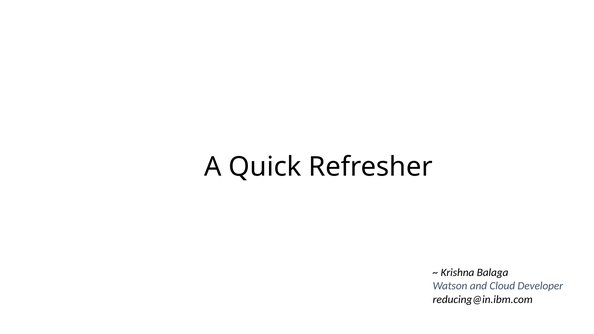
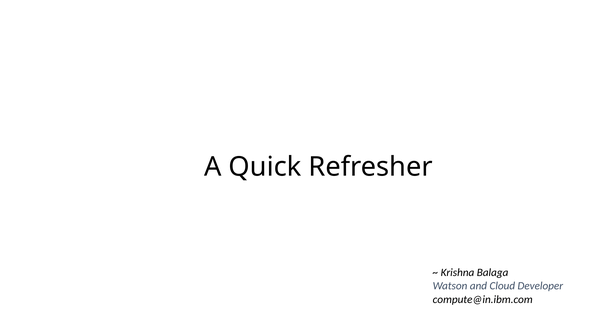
reducing@in.ibm.com: reducing@in.ibm.com -> compute@in.ibm.com (483, 299)
